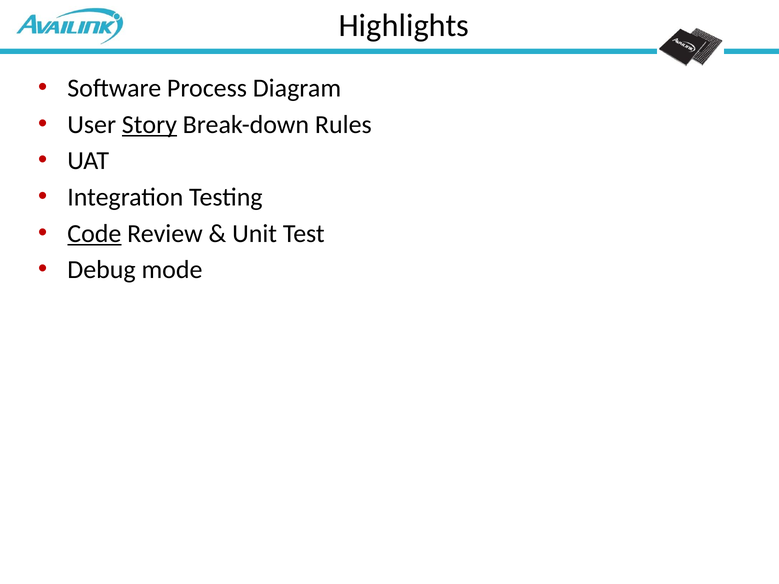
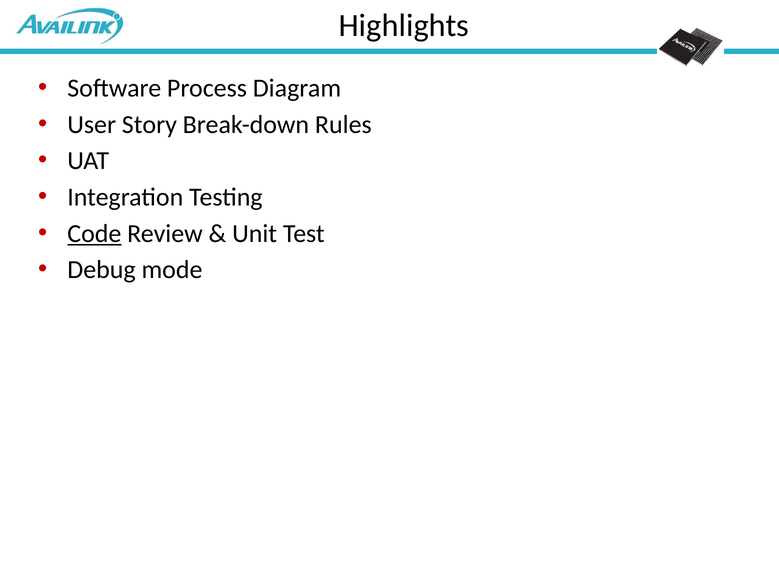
Story underline: present -> none (149, 125)
